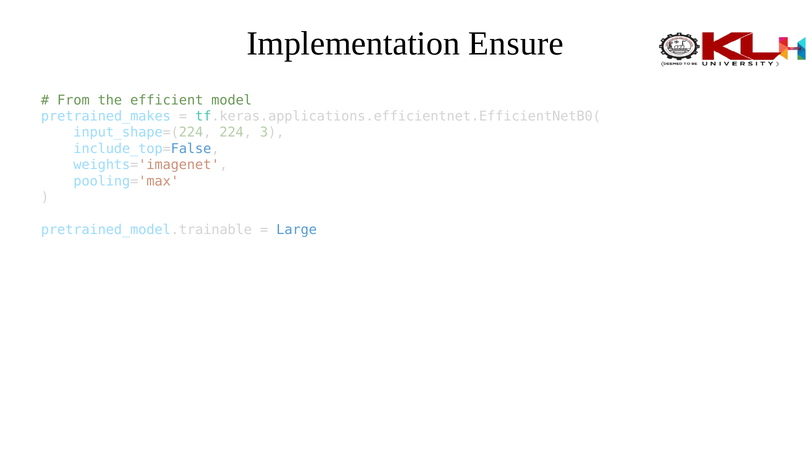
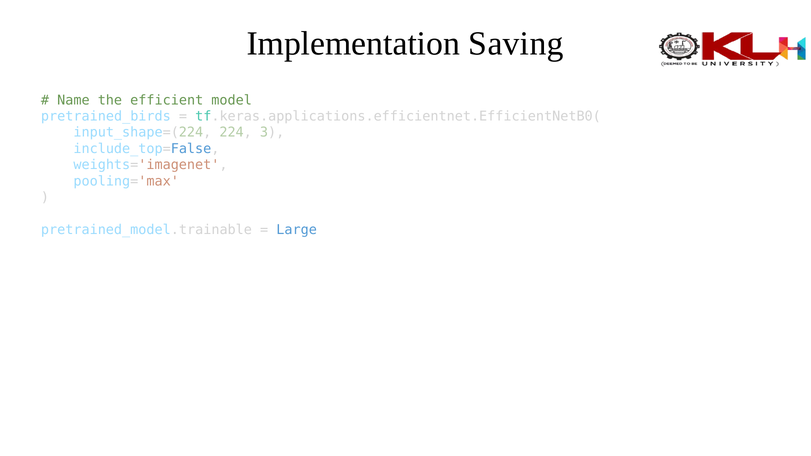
Ensure: Ensure -> Saving (516, 44)
From: From -> Name (73, 100)
pretrained_makes: pretrained_makes -> pretrained_birds (106, 116)
